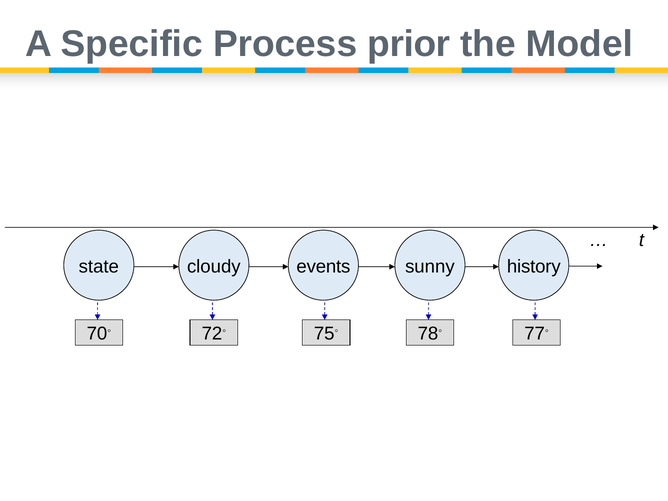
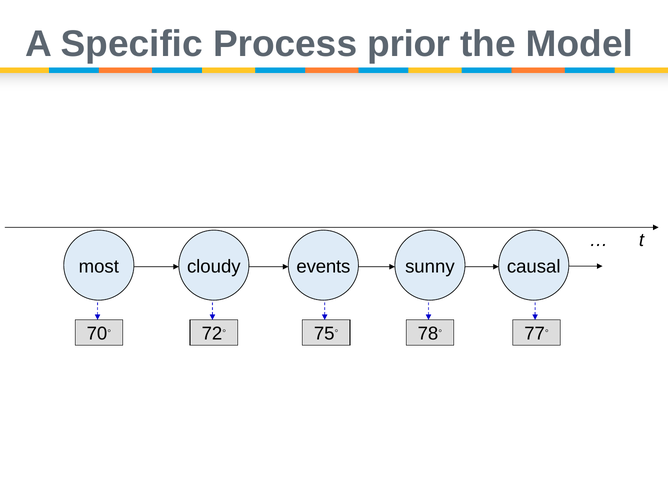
state: state -> most (99, 266)
history: history -> causal (534, 266)
